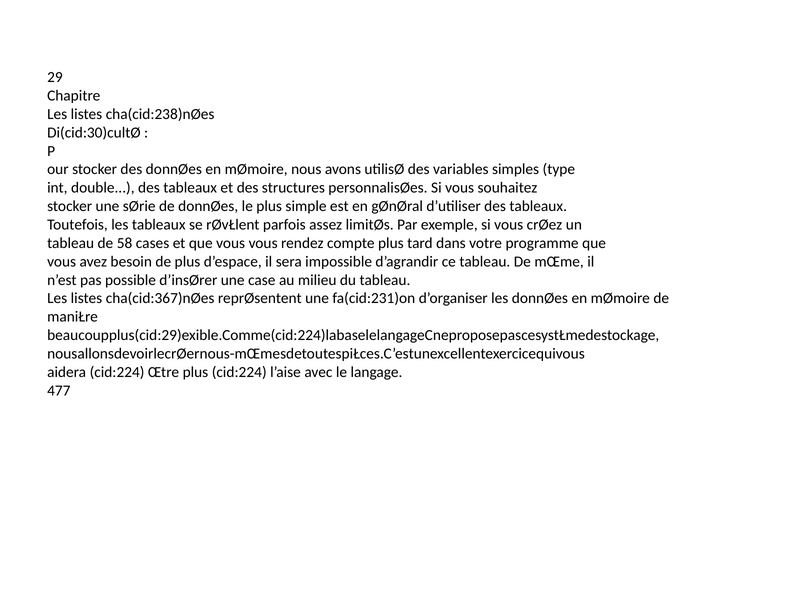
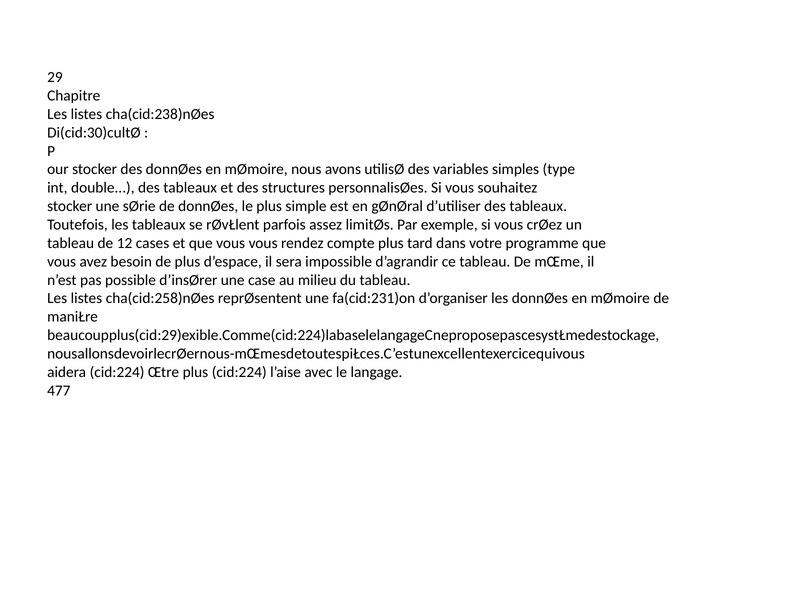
58: 58 -> 12 (125, 243)
cha(cid:367)nØes: cha(cid:367)nØes -> cha(cid:258)nØes (160, 298)
